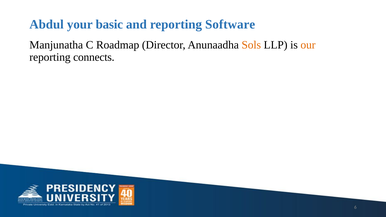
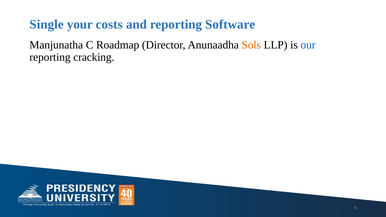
Abdul: Abdul -> Single (47, 24)
basic: basic -> costs (109, 24)
our colour: orange -> blue (308, 45)
connects: connects -> cracking (94, 57)
